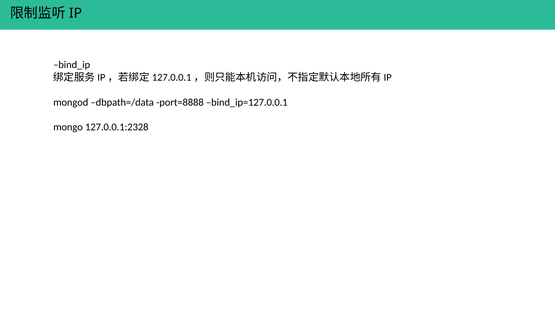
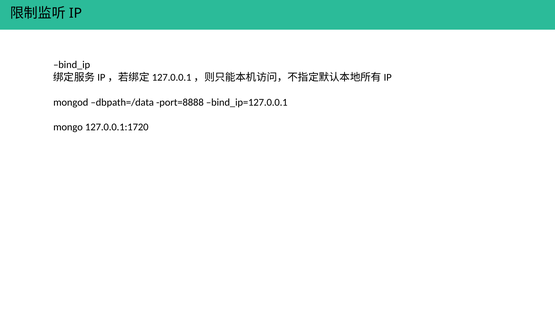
127.0.0.1:2328: 127.0.0.1:2328 -> 127.0.0.1:1720 (117, 127)
